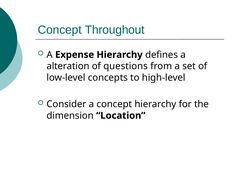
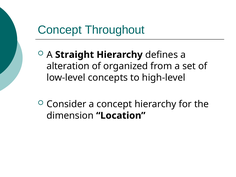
Expense: Expense -> Straight (75, 55)
questions: questions -> organized (126, 66)
